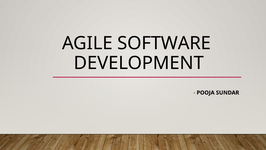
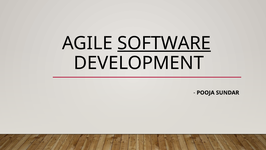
SOFTWARE underline: none -> present (164, 43)
